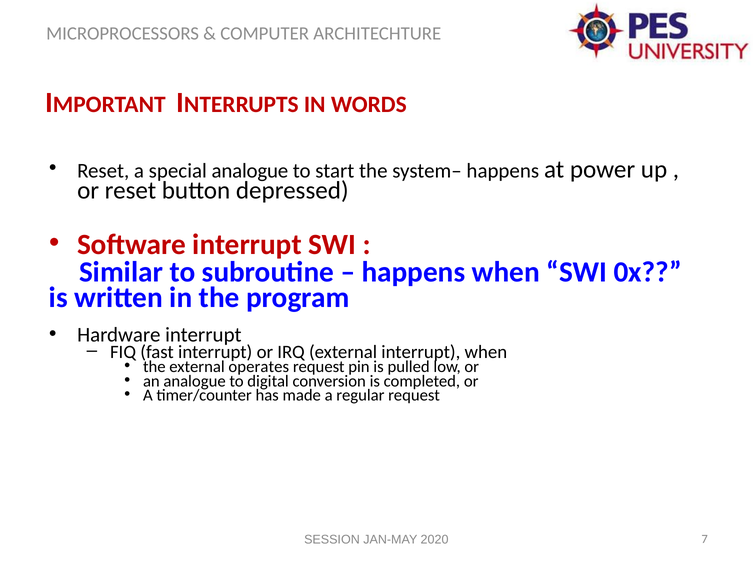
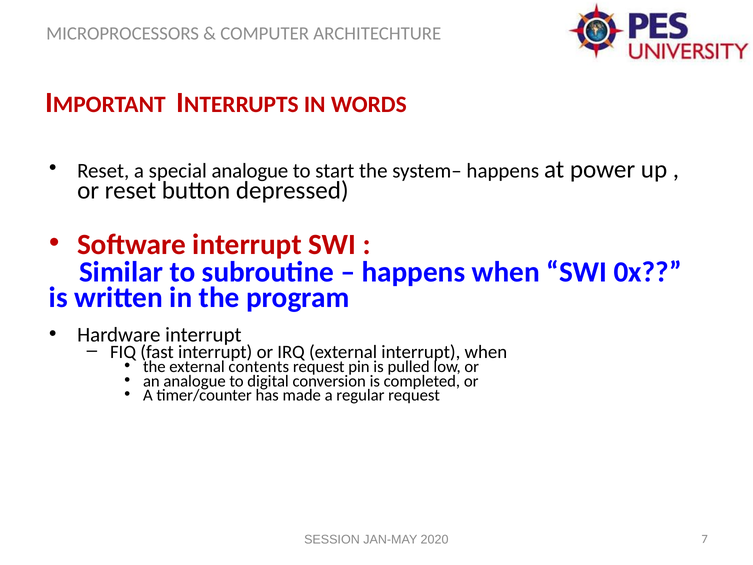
operates: operates -> contents (259, 367)
